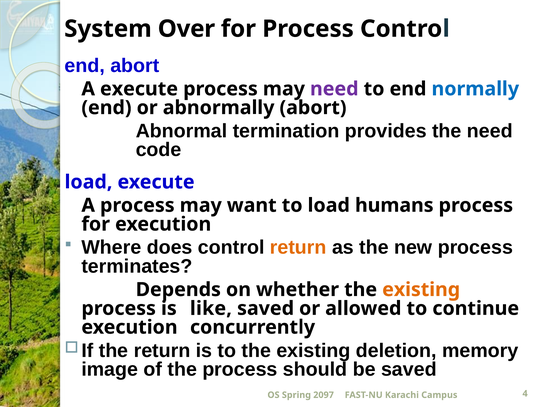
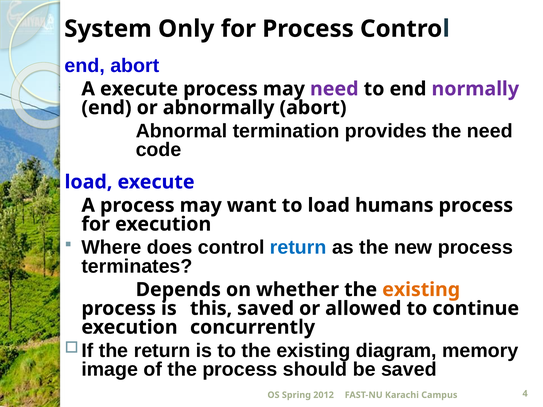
Over: Over -> Only (186, 29)
normally colour: blue -> purple (475, 89)
return colour: orange -> blue (298, 248)
like: like -> this (211, 309)
deletion: deletion -> diagram (396, 351)
2097: 2097 -> 2012 (324, 395)
